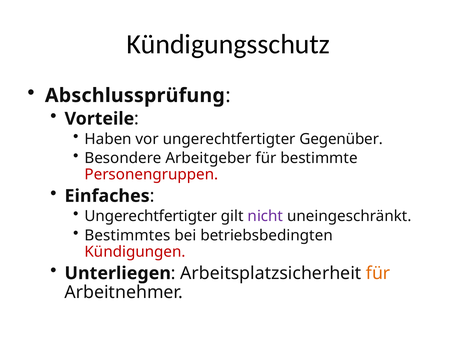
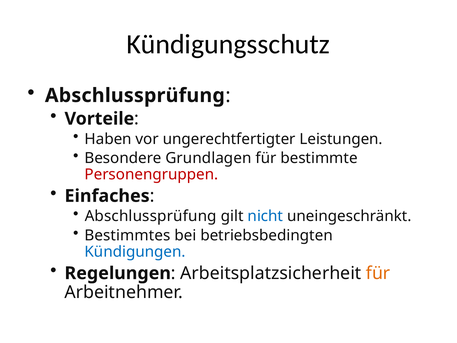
Gegenüber: Gegenüber -> Leistungen (341, 139)
Arbeitgeber: Arbeitgeber -> Grundlagen (208, 158)
Ungerechtfertigter: Ungerechtfertigter -> Abschlussprüfung (151, 216)
nicht colour: purple -> blue (265, 216)
Kündigungen colour: red -> blue (135, 252)
Unterliegen: Unterliegen -> Regelungen (118, 273)
